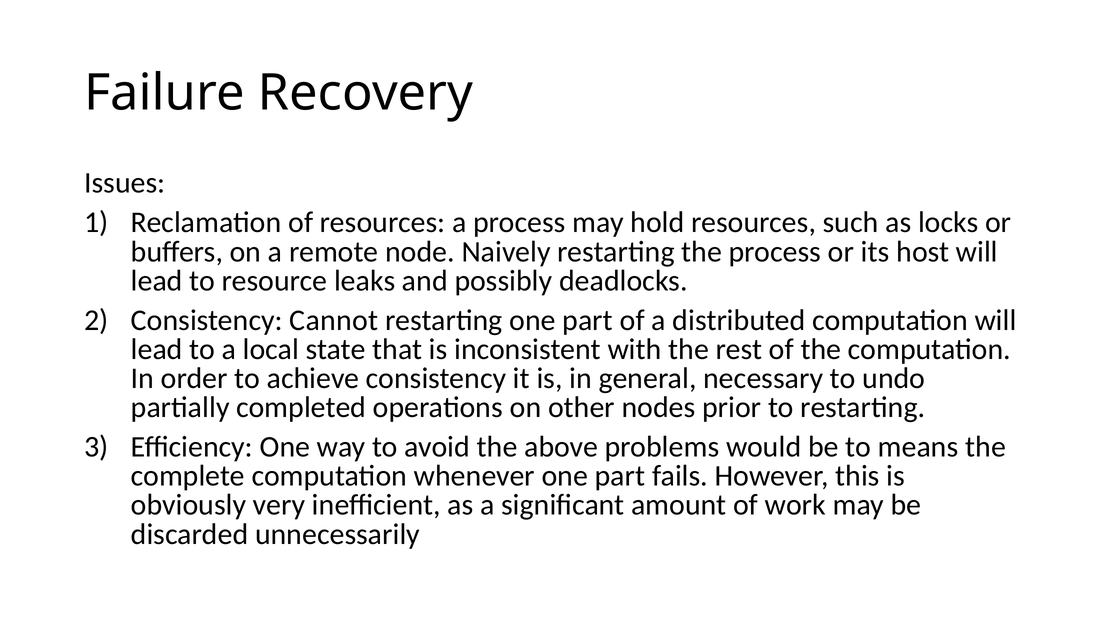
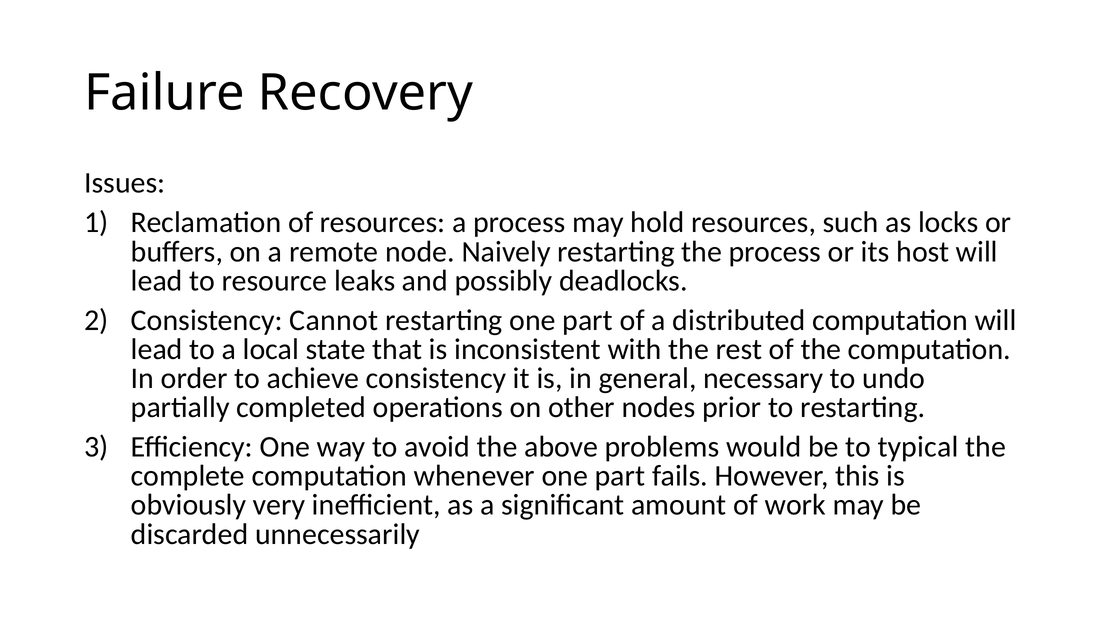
means: means -> typical (918, 447)
